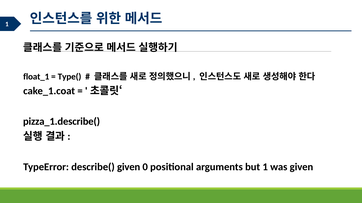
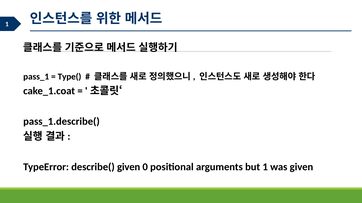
float_1: float_1 -> pass_1 (36, 77)
pizza_1.describe(: pizza_1.describe( -> pass_1.describe( (61, 122)
